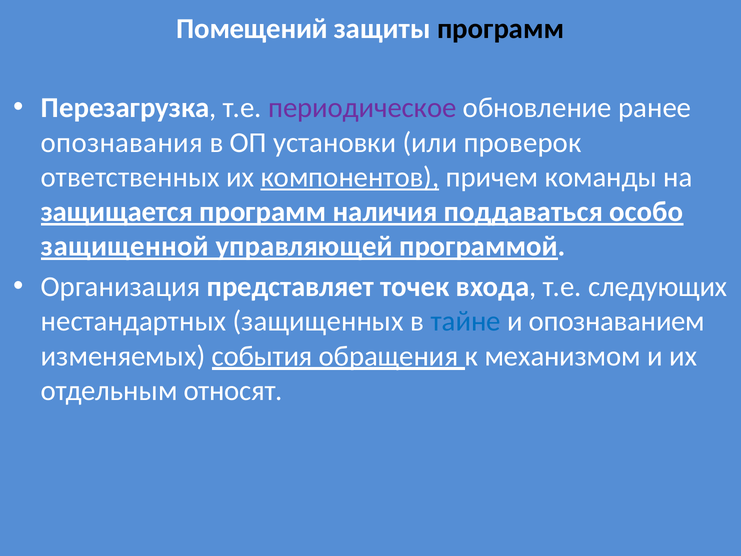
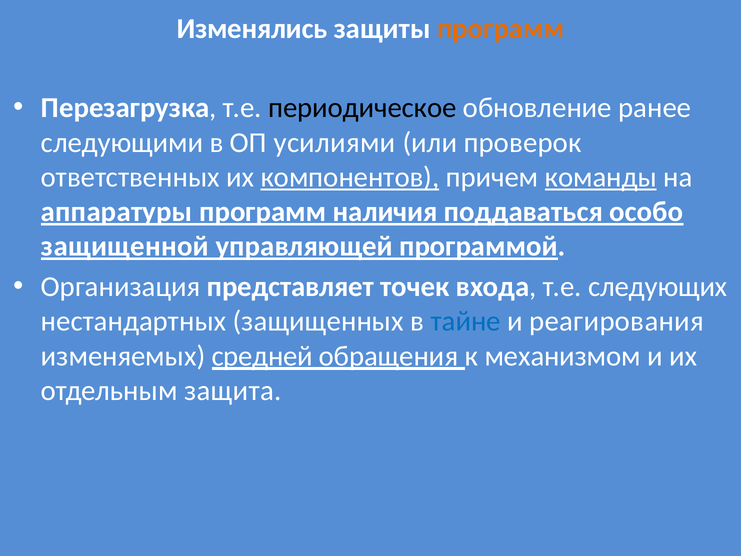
Помещений: Помещений -> Изменялись (252, 29)
программ colour: black -> orange (501, 29)
периодическое colour: purple -> black (362, 108)
опознавания: опознавания -> следующими (122, 142)
установки: установки -> усилиями (335, 142)
команды underline: none -> present (601, 177)
защищается: защищается -> аппаратуры (117, 212)
опознаванием: опознаванием -> реагирования (617, 321)
события: события -> средней (262, 356)
относят: относят -> защита (233, 390)
